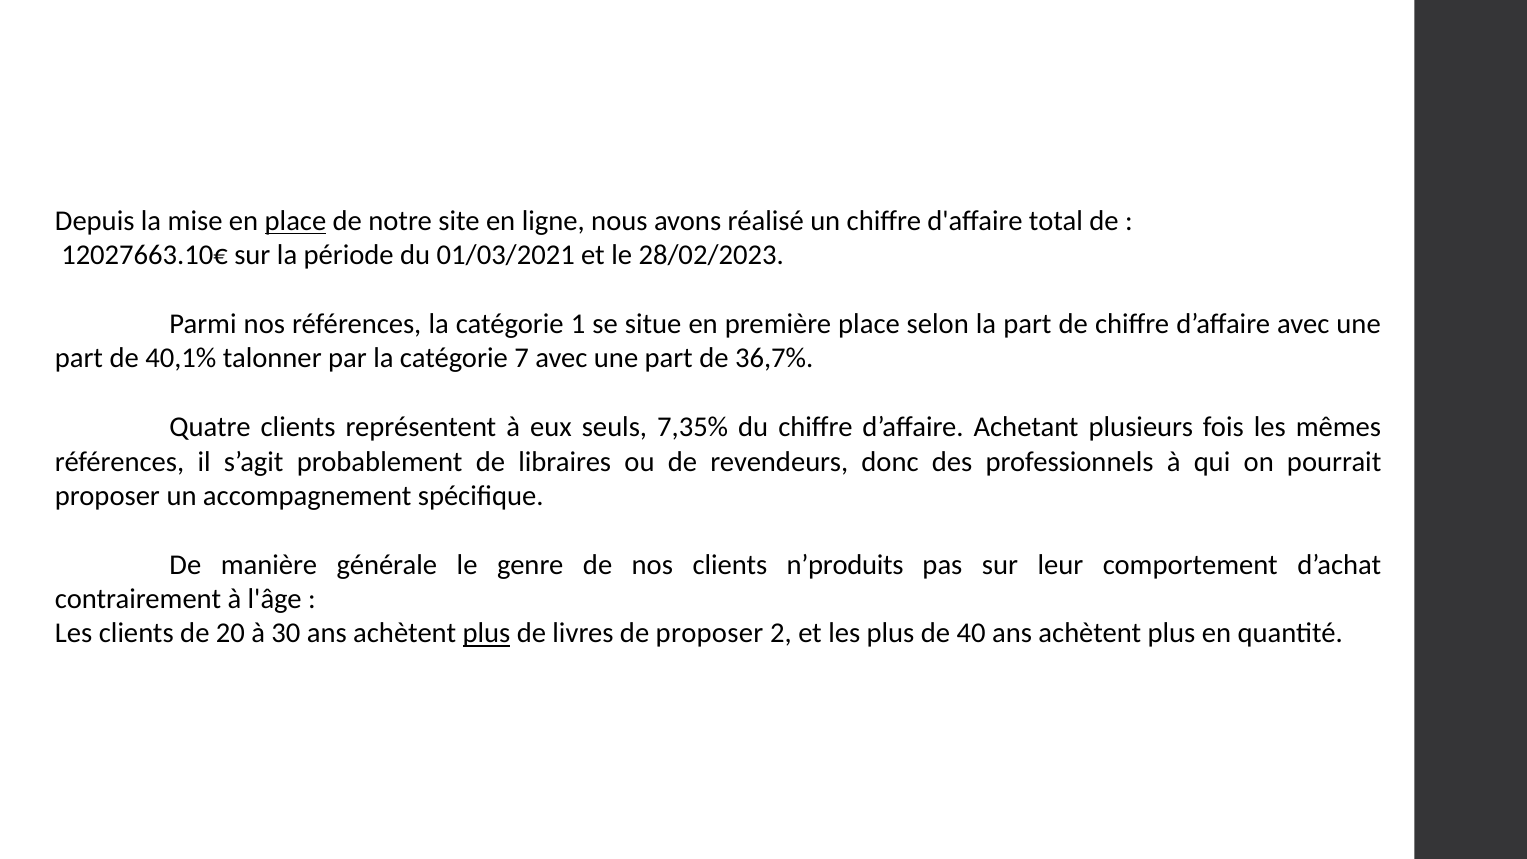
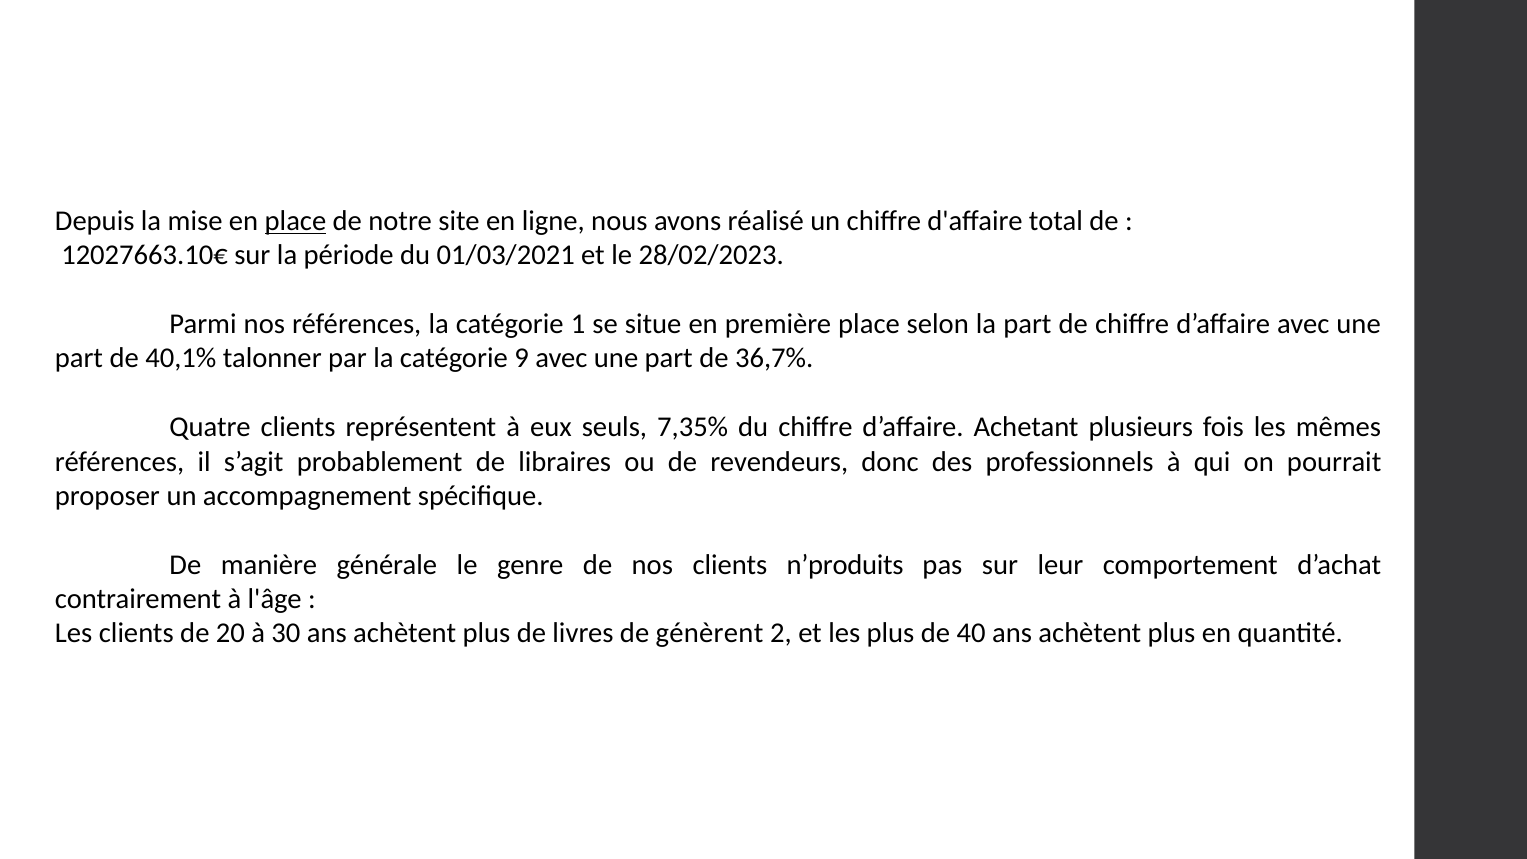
7: 7 -> 9 (522, 358)
plus underline: present -> none (486, 633)
de proposer: proposer -> génèrent (710, 633)
